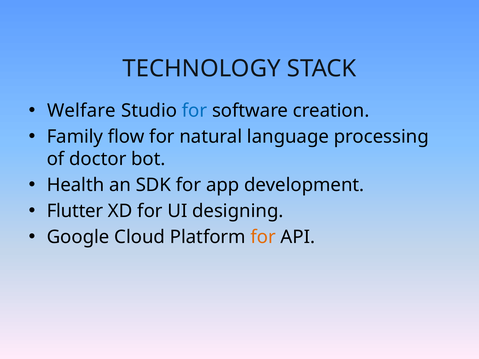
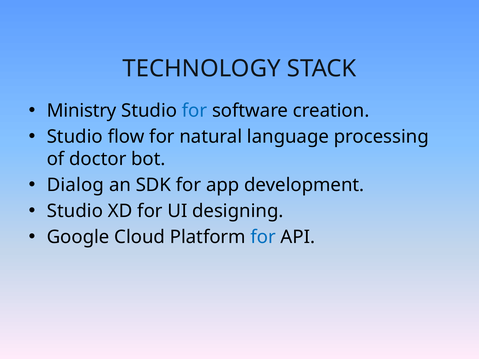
Welfare: Welfare -> Ministry (82, 111)
Family: Family -> Studio (75, 137)
Health: Health -> Dialog (75, 185)
Flutter: Flutter -> Studio (75, 211)
for colour: orange -> blue (263, 237)
